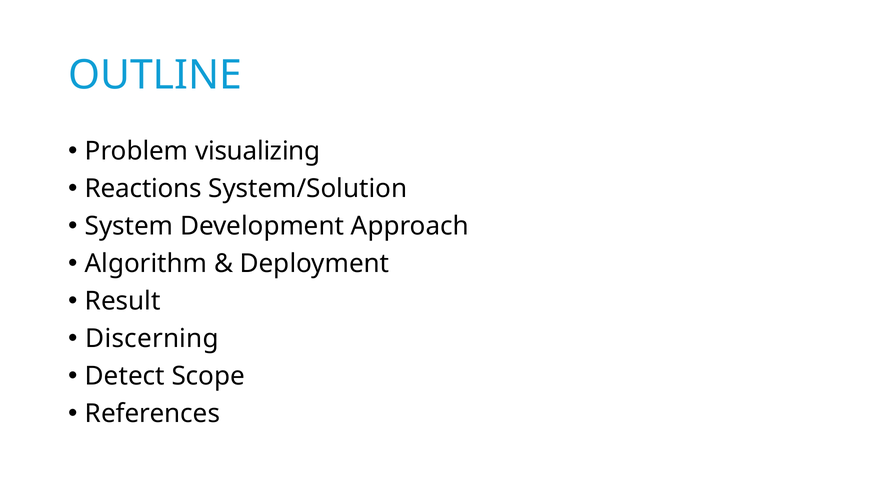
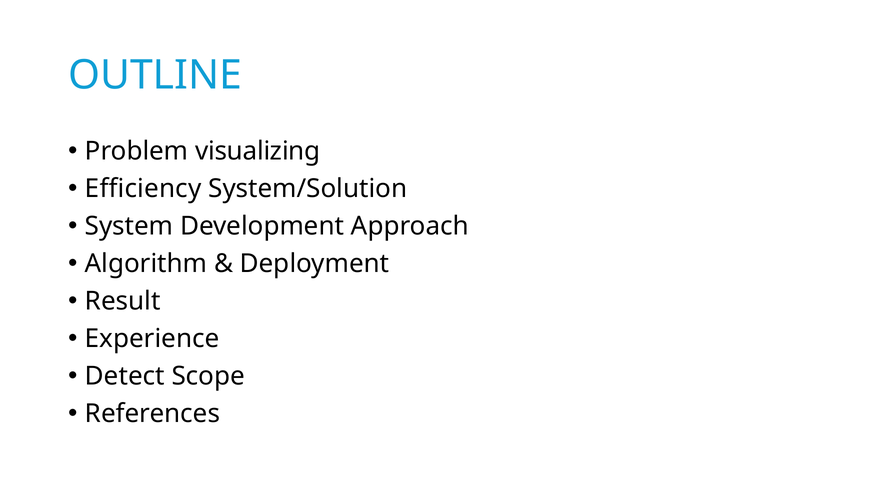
Reactions: Reactions -> Efficiency (143, 189)
Discerning: Discerning -> Experience (152, 339)
